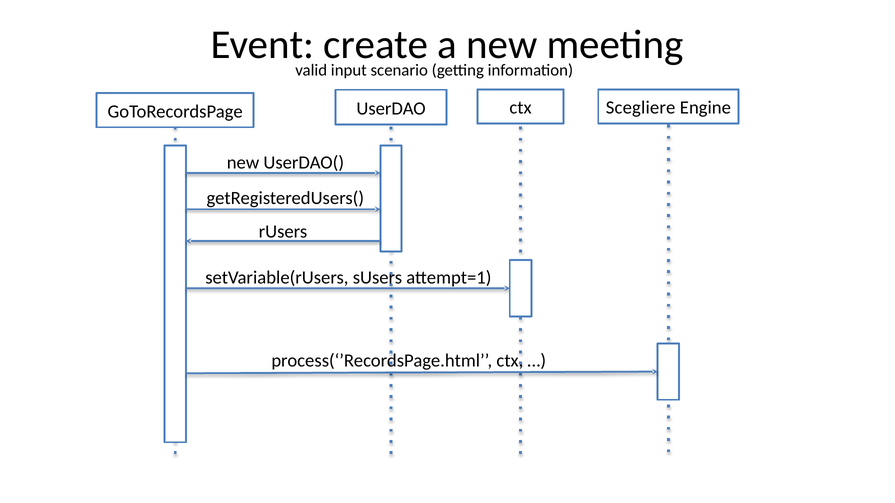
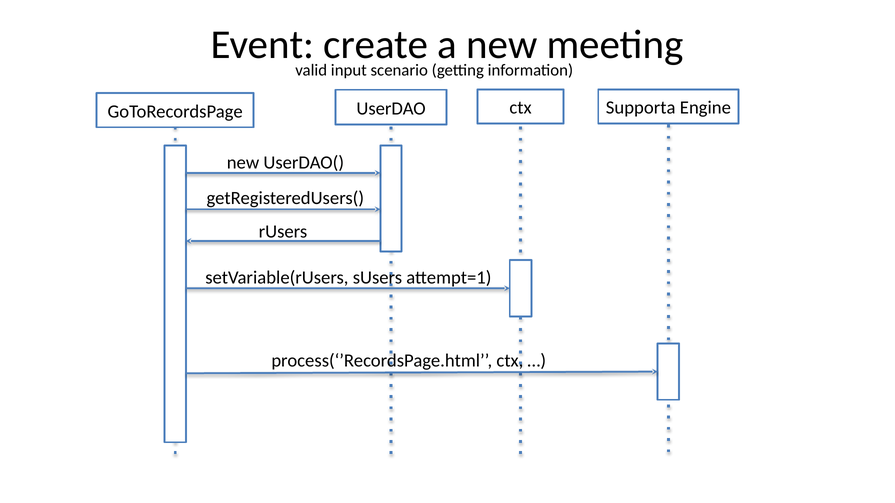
Scegliere: Scegliere -> Supporta (641, 108)
